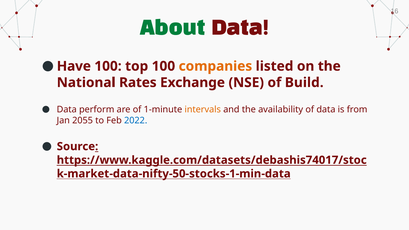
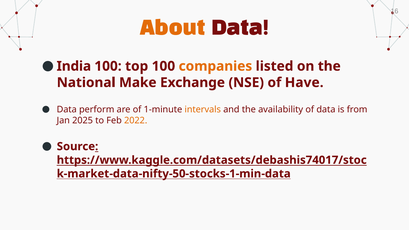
About colour: green -> orange (173, 28)
Have: Have -> India (74, 66)
Rates: Rates -> Make (138, 83)
Build: Build -> Have (304, 83)
2055: 2055 -> 2025 (83, 120)
2022 colour: blue -> orange (136, 120)
